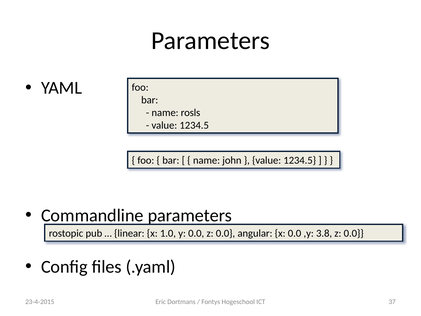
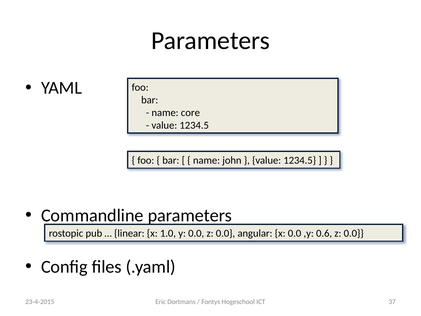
rosls: rosls -> core (190, 113)
3.8: 3.8 -> 0.6 (324, 233)
